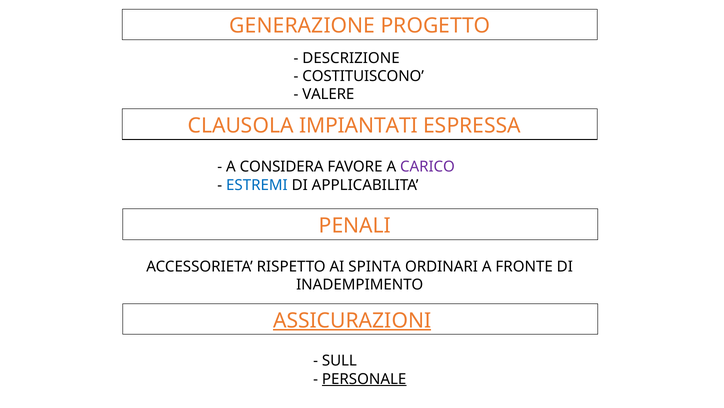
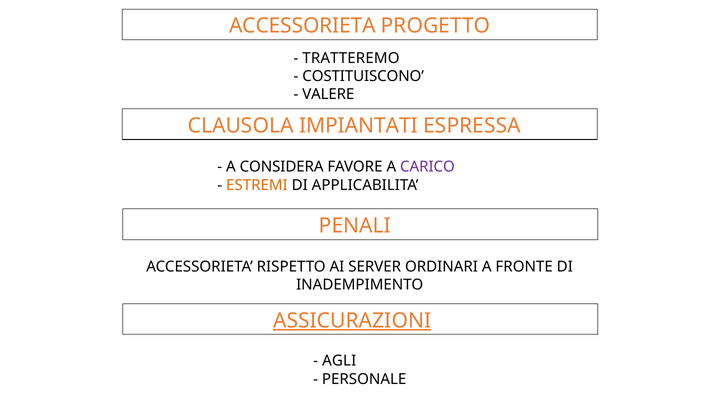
GENERAZIONE: GENERAZIONE -> ACCESSORIETA (302, 26)
DESCRIZIONE: DESCRIZIONE -> TRATTEREMO (351, 58)
ESTREMI colour: blue -> orange (257, 185)
SPINTA: SPINTA -> SERVER (375, 266)
SULL: SULL -> AGLI (339, 360)
PERSONALE underline: present -> none (364, 378)
